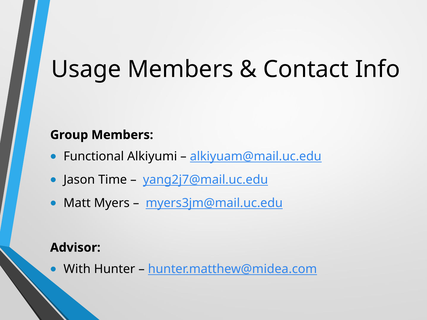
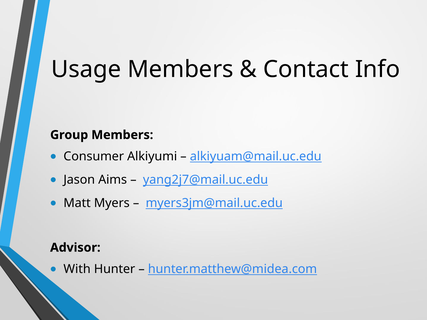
Functional: Functional -> Consumer (94, 156)
Time: Time -> Aims (113, 180)
